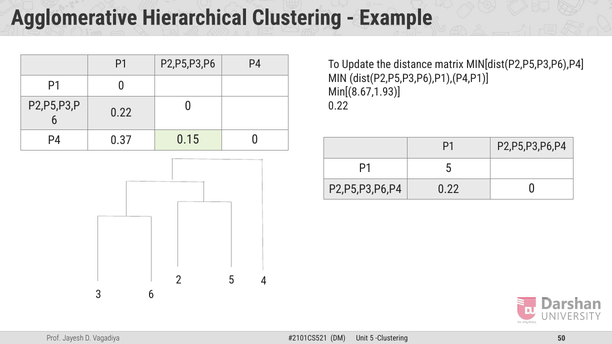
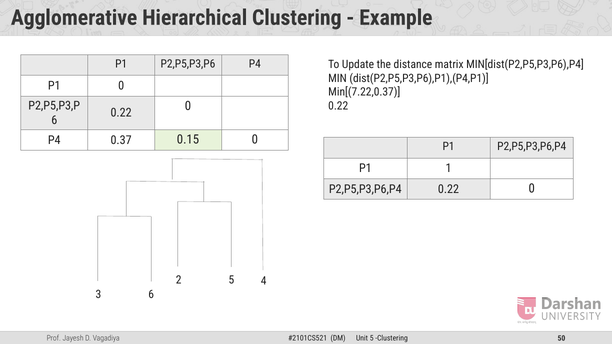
Min[(8.67,1.93: Min[(8.67,1.93 -> Min[(7.22,0.37 (364, 92)
P1 5: 5 -> 1 (449, 168)
